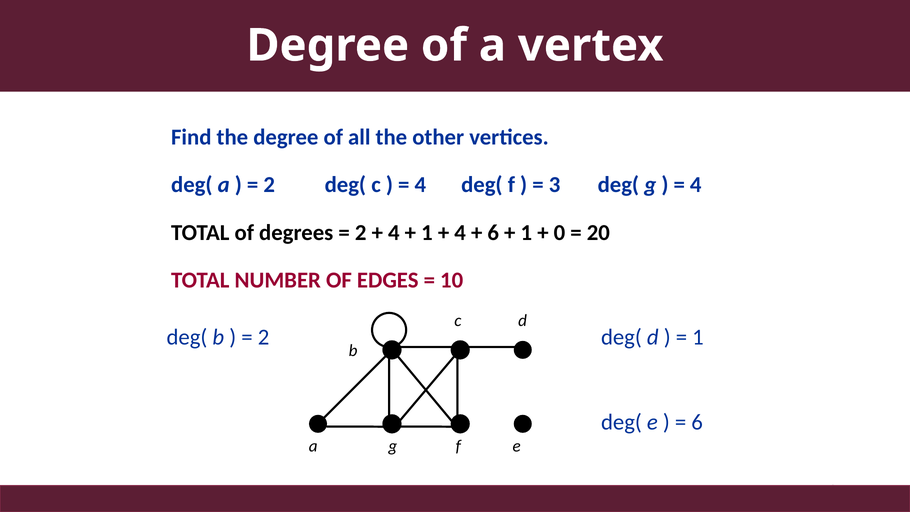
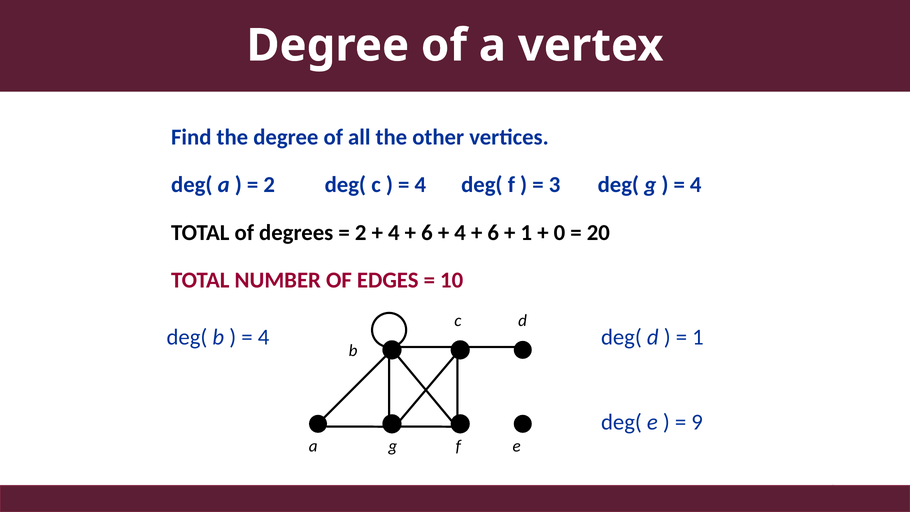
1: 1 -> 6 (427, 233)
2: 2 -> 4 (264, 337)
6: 6 -> 9 (697, 422)
